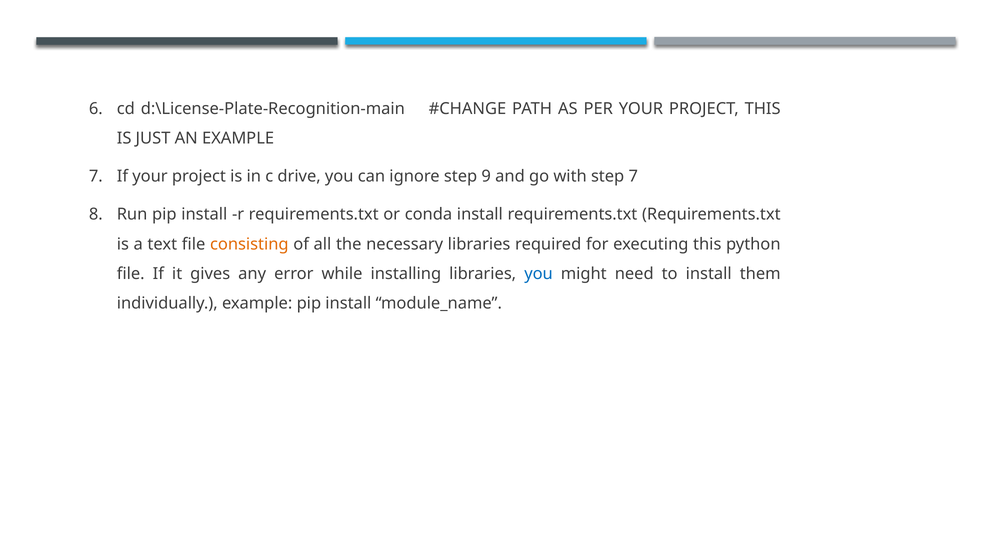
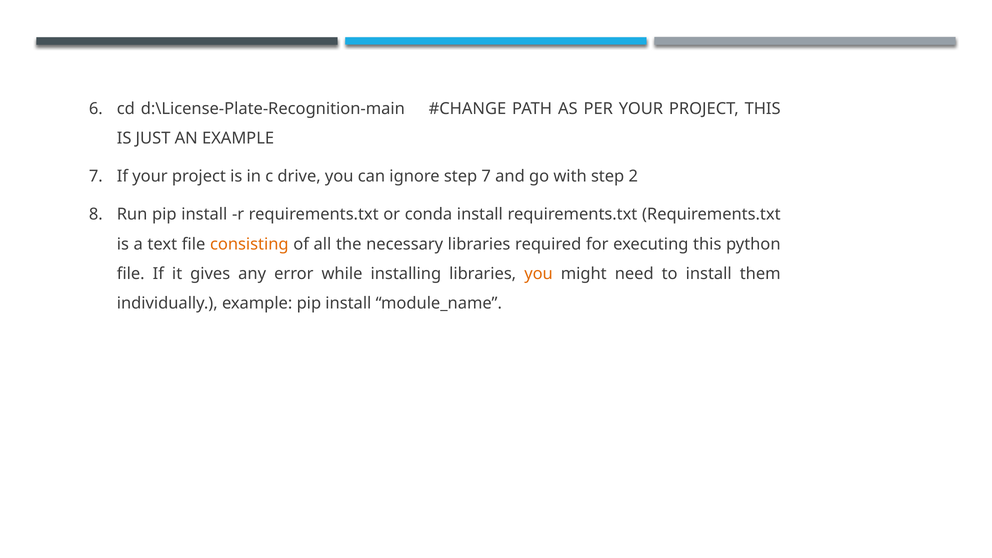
step 9: 9 -> 7 (486, 176)
step 7: 7 -> 2 (633, 176)
you colour: blue -> orange (539, 274)
